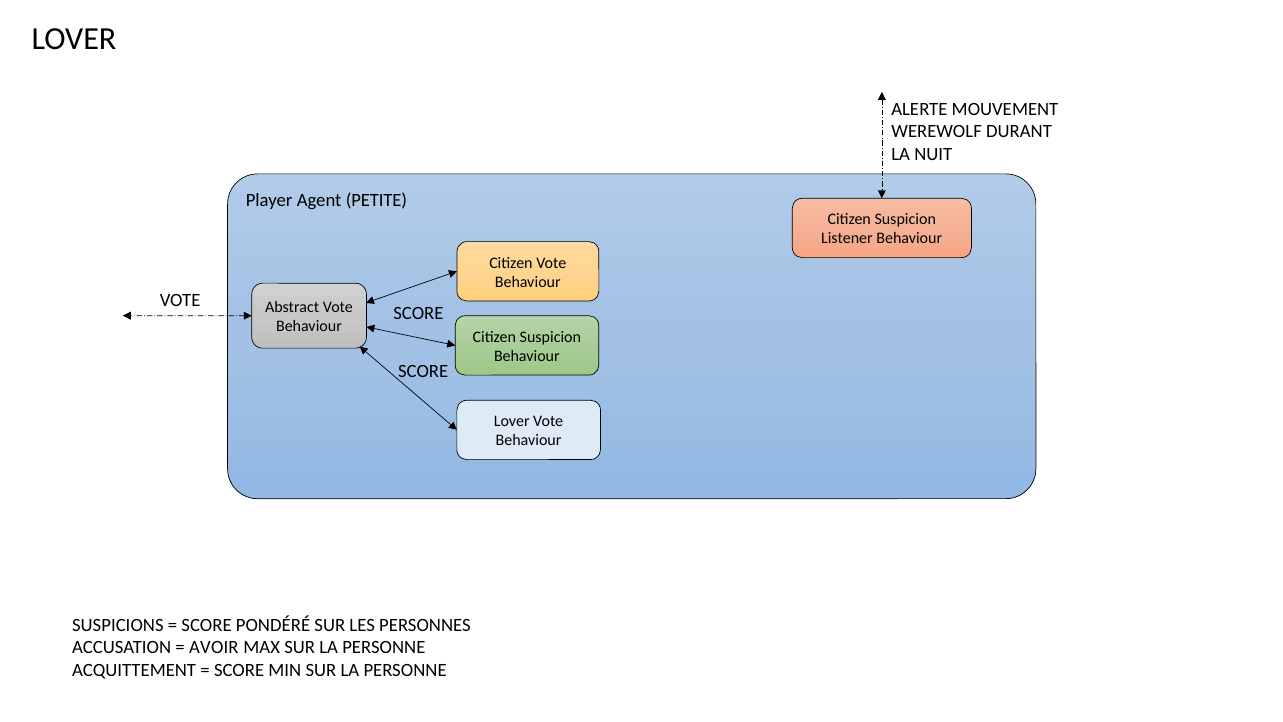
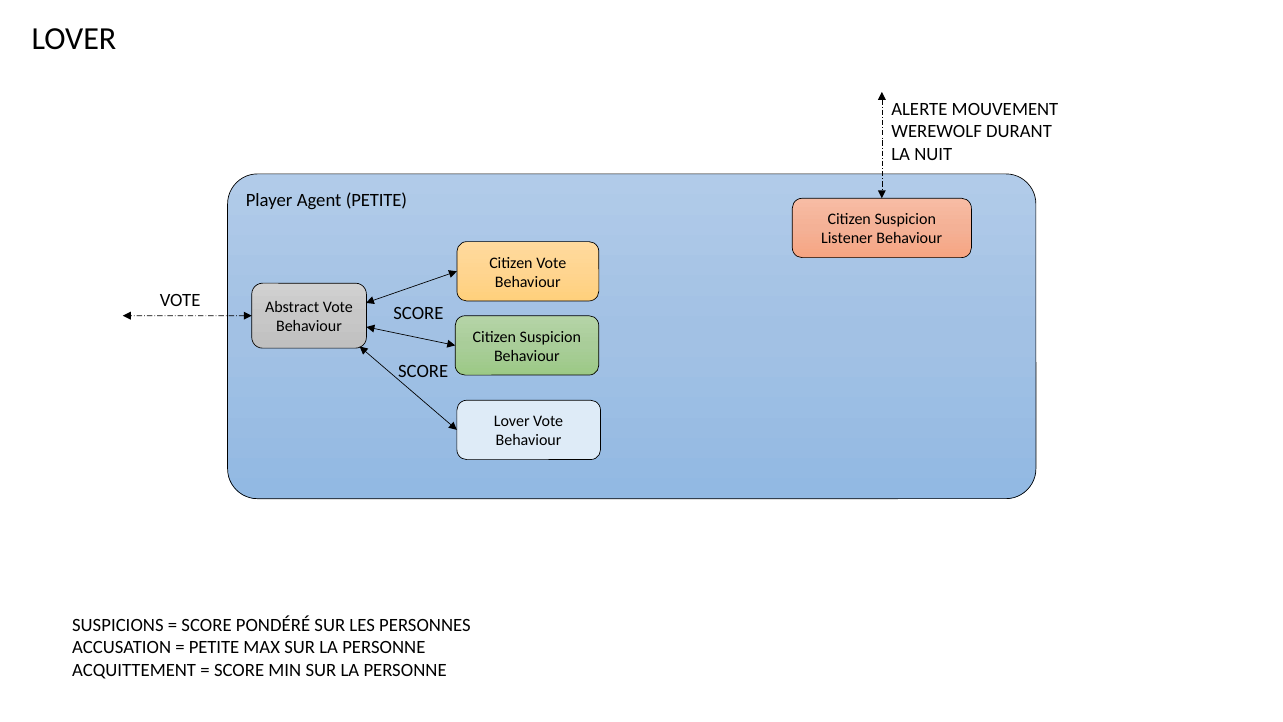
AVOIR: AVOIR -> PETITE (214, 647)
